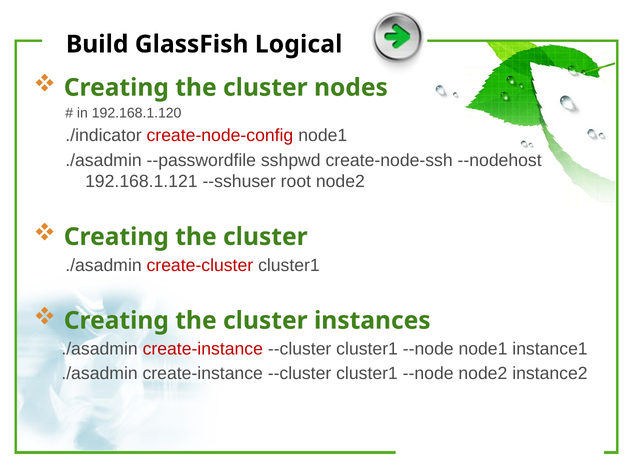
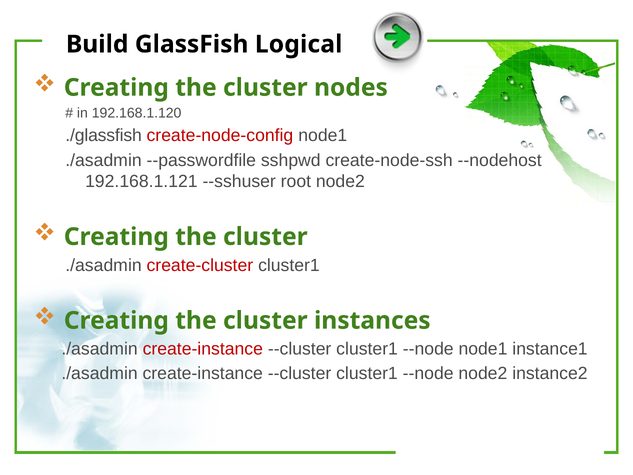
./indicator: ./indicator -> ./glassfish (104, 136)
